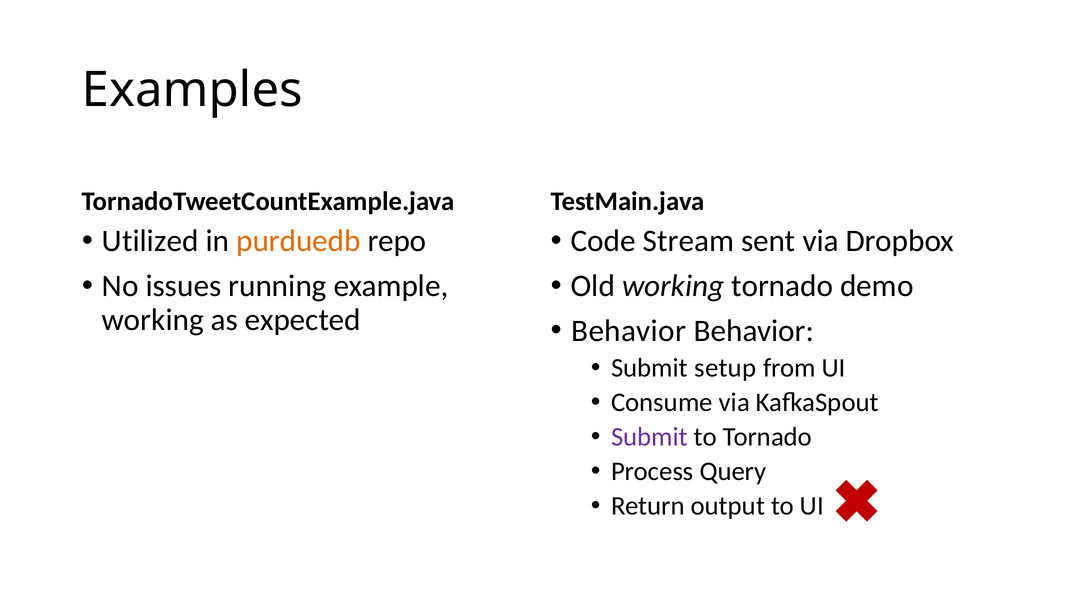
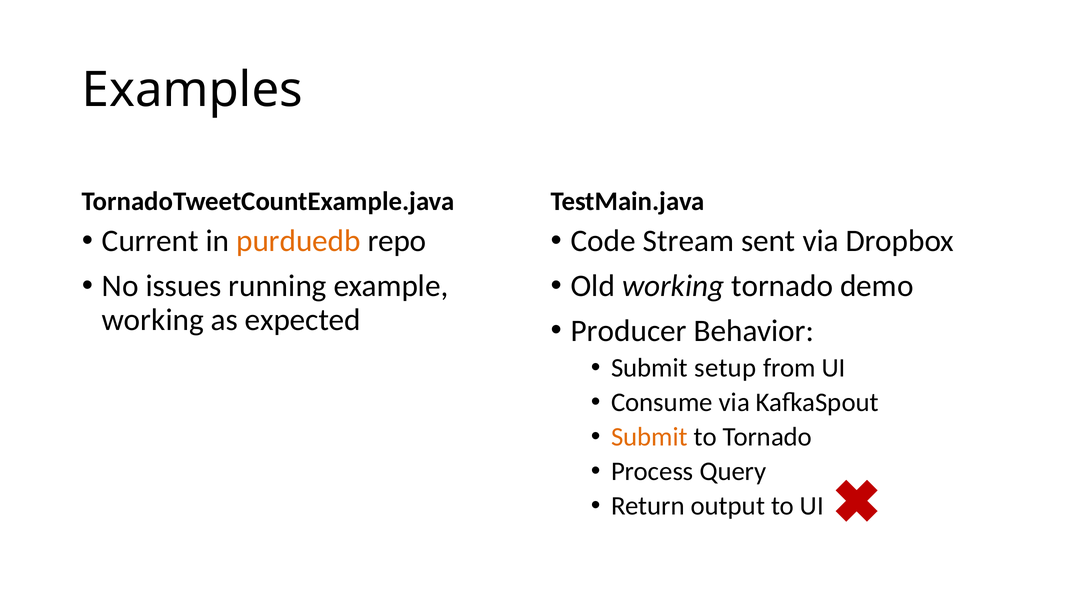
Utilized: Utilized -> Current (150, 241)
Behavior: Behavior -> Producer (629, 331)
Submit colour: purple -> orange (649, 437)
